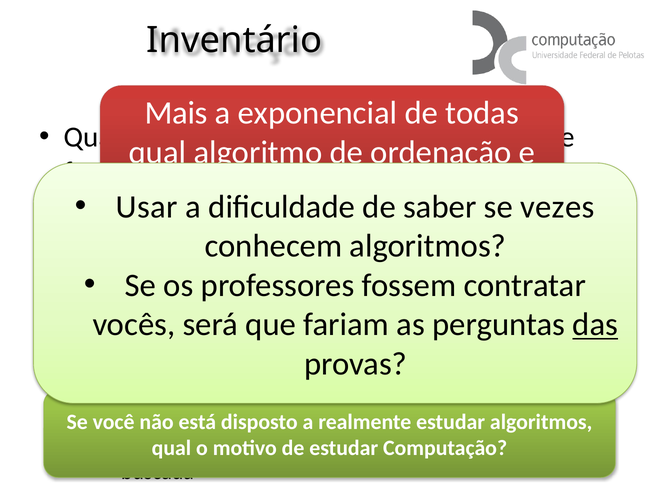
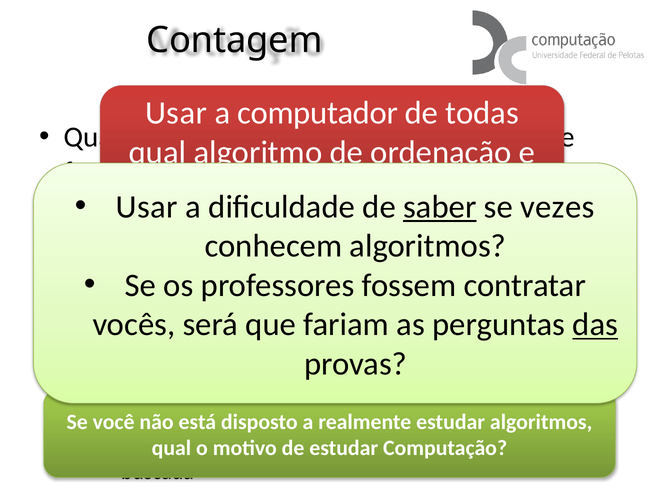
Inventário: Inventário -> Contagem (234, 40)
Mais: Mais -> Usar (176, 113)
exponencial: exponencial -> computador (318, 113)
saber underline: none -> present (440, 207)
